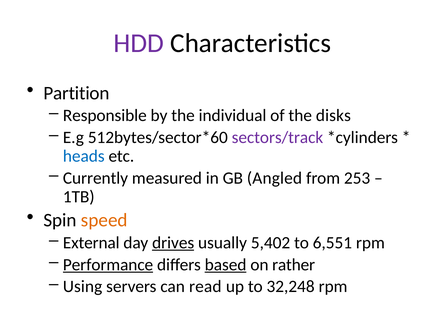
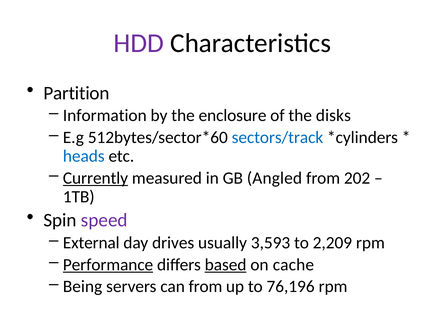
Responsible: Responsible -> Information (105, 116)
individual: individual -> enclosure (233, 116)
sectors/track colour: purple -> blue (277, 137)
Currently underline: none -> present (95, 178)
253: 253 -> 202 (357, 178)
speed colour: orange -> purple (104, 220)
drives underline: present -> none (173, 243)
5,402: 5,402 -> 3,593 (271, 243)
6,551: 6,551 -> 2,209 (332, 243)
rather: rather -> cache (293, 264)
Using: Using -> Being (83, 286)
can read: read -> from (205, 286)
32,248: 32,248 -> 76,196 (291, 286)
